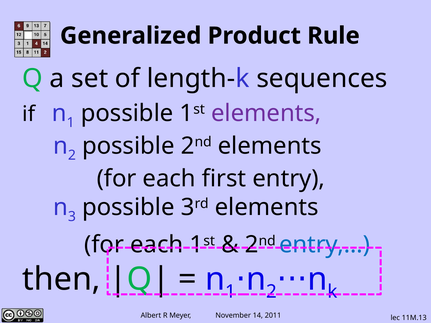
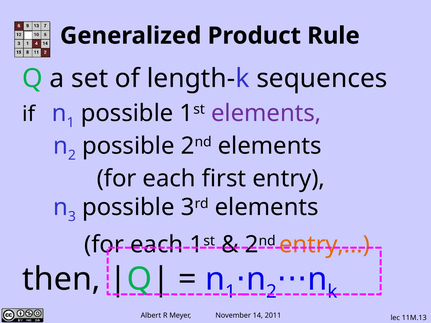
entry,… colour: blue -> orange (325, 245)
